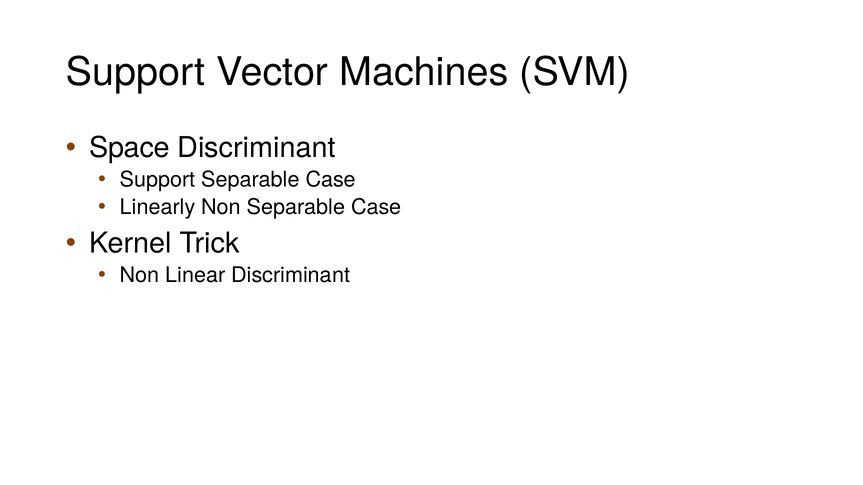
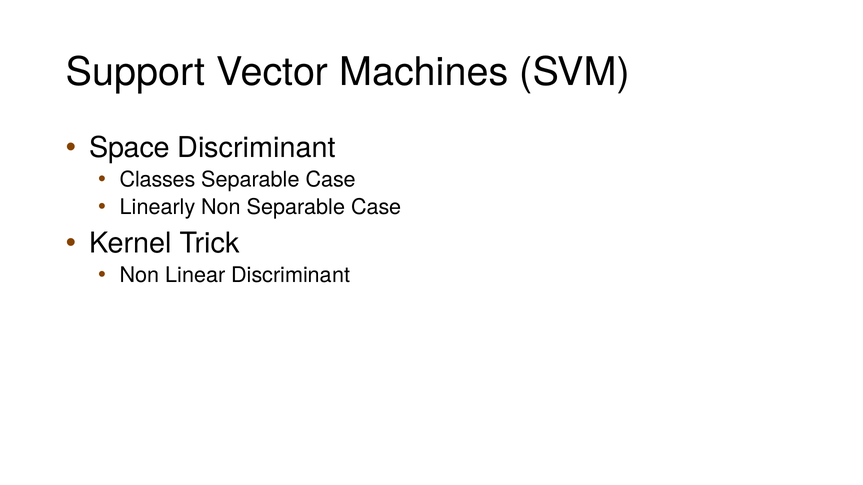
Support: Support -> Classes (158, 180)
